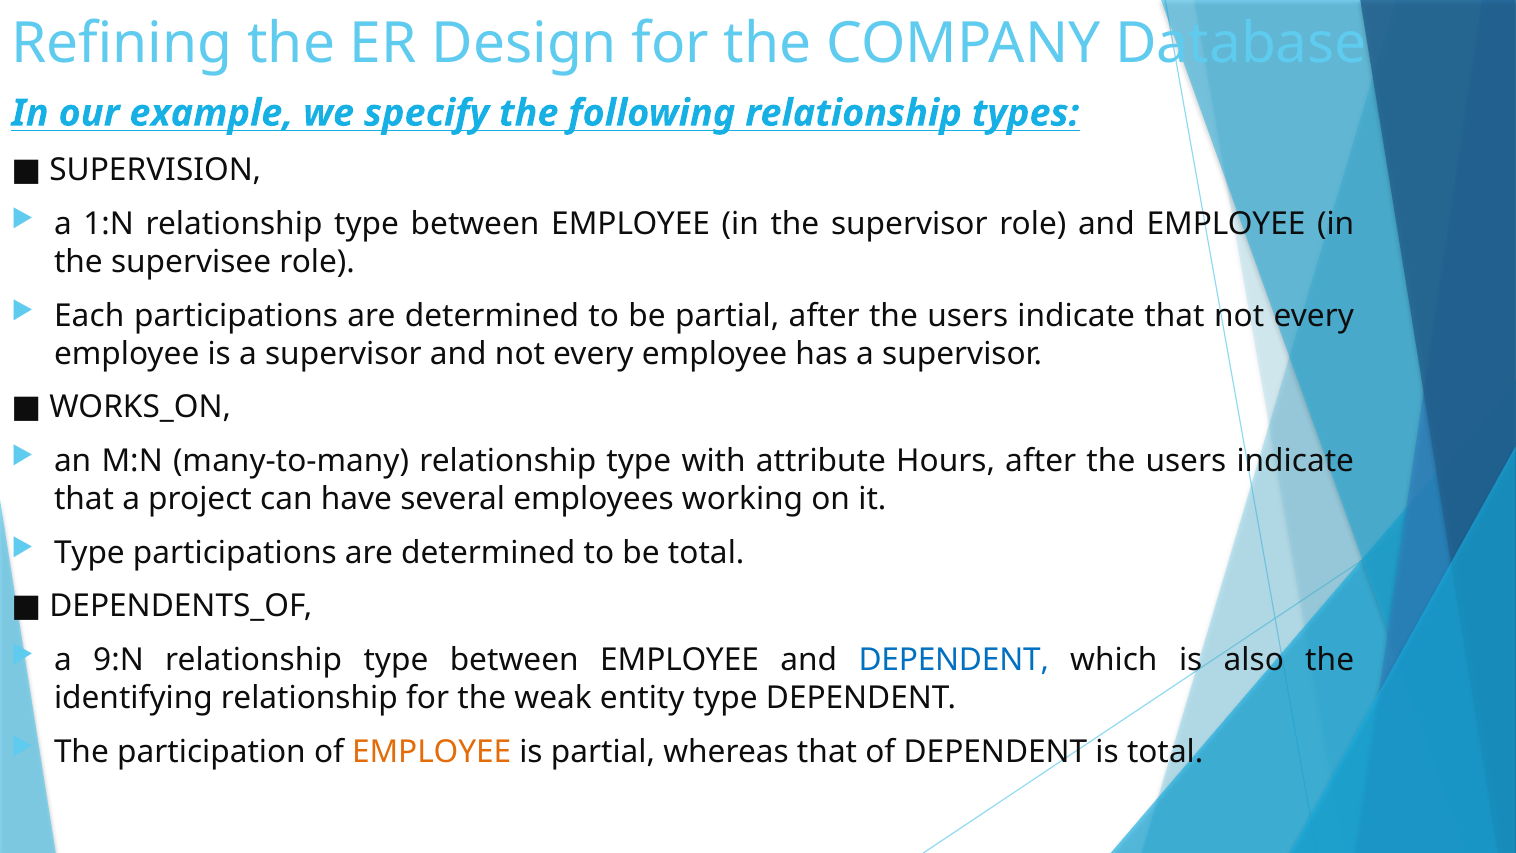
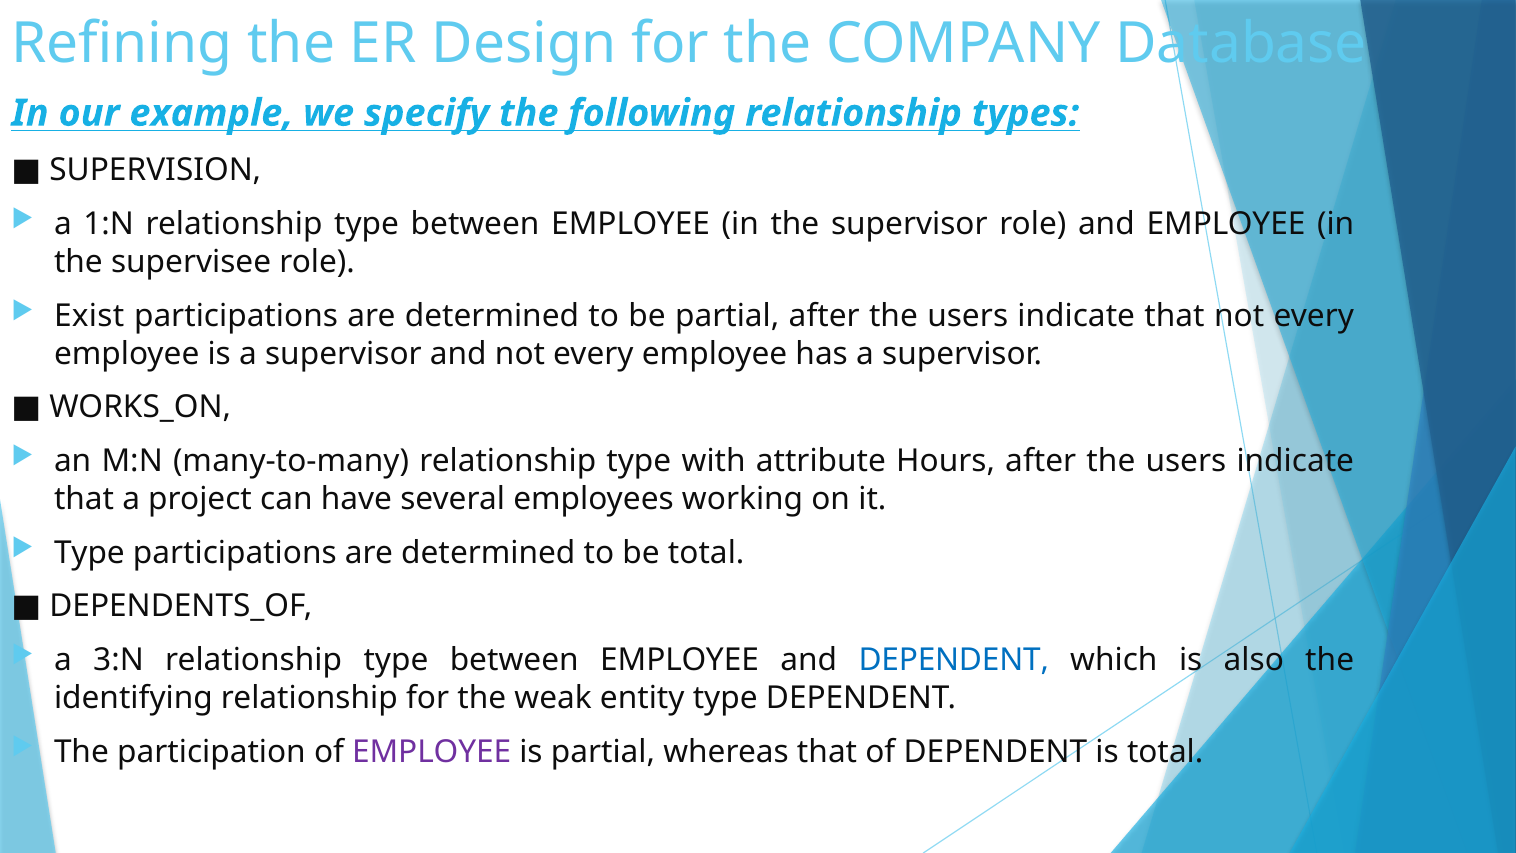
Each: Each -> Exist (89, 316)
9:N: 9:N -> 3:N (119, 660)
EMPLOYEE colour: orange -> purple (432, 752)
